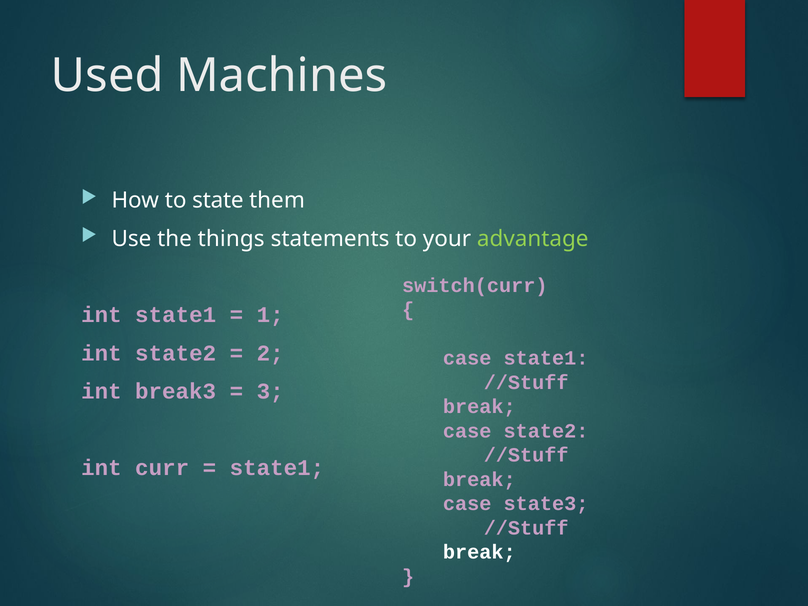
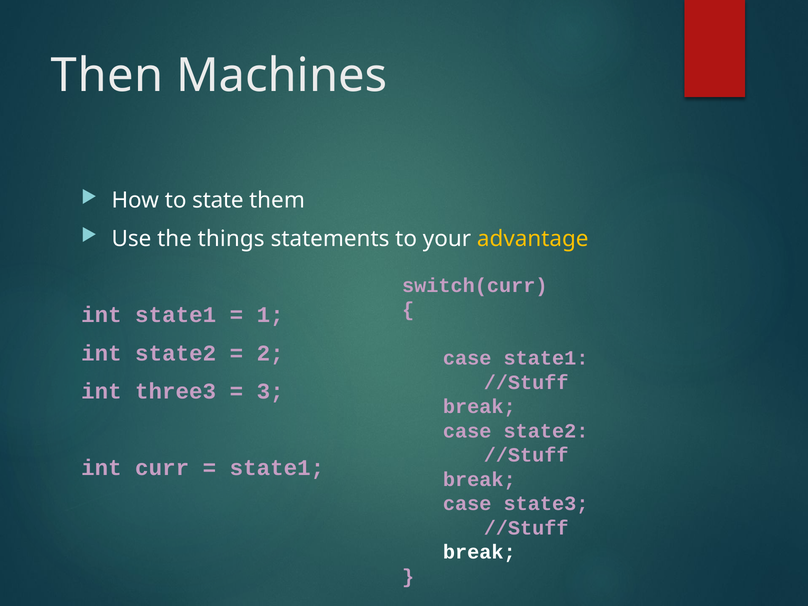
Used: Used -> Then (107, 76)
advantage colour: light green -> yellow (533, 239)
break3: break3 -> three3 (176, 391)
